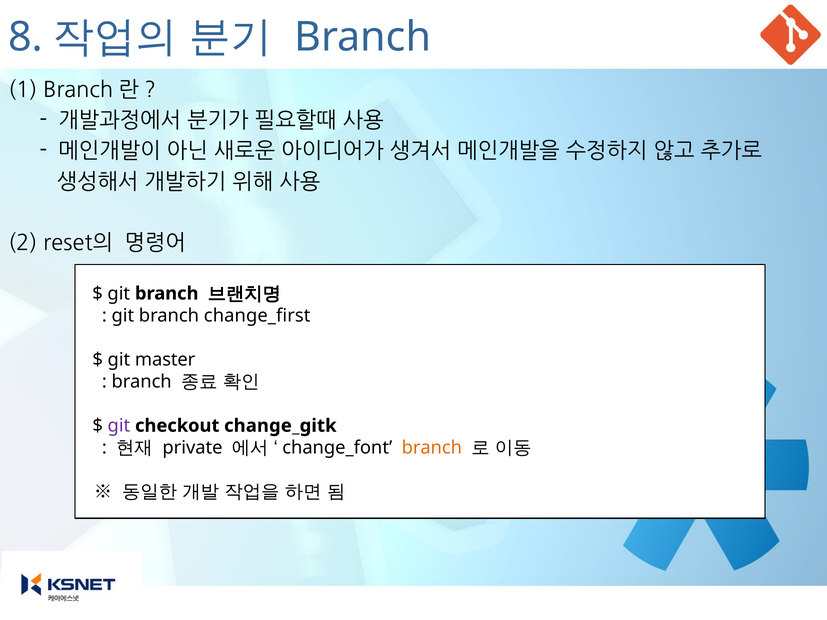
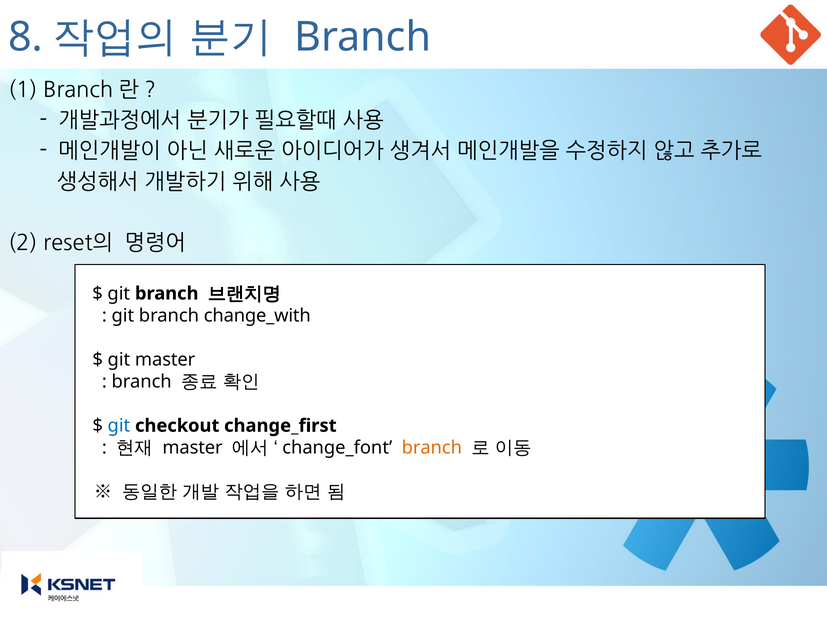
change_first: change_first -> change_with (257, 316)
git colour: purple -> blue (119, 426)
change_gitk: change_gitk -> change_first (280, 426)
private: private -> master (193, 448)
